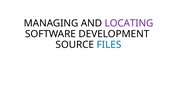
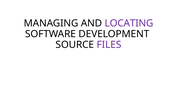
FILES colour: blue -> purple (109, 45)
